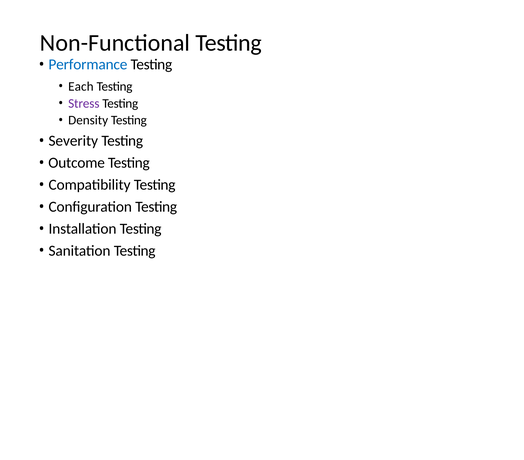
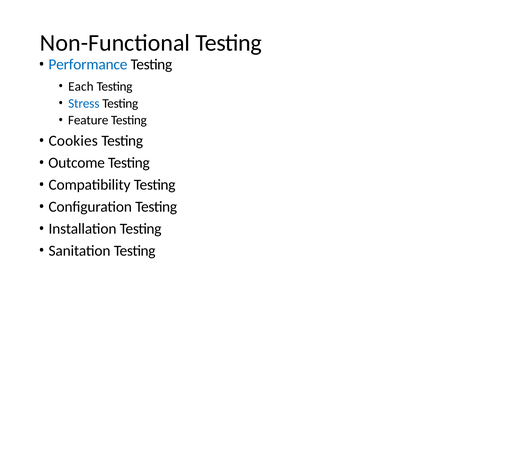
Stress colour: purple -> blue (84, 103)
Density: Density -> Feature (88, 120)
Severity: Severity -> Cookies (73, 141)
